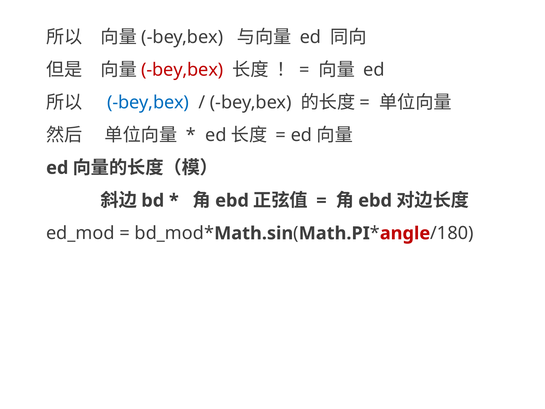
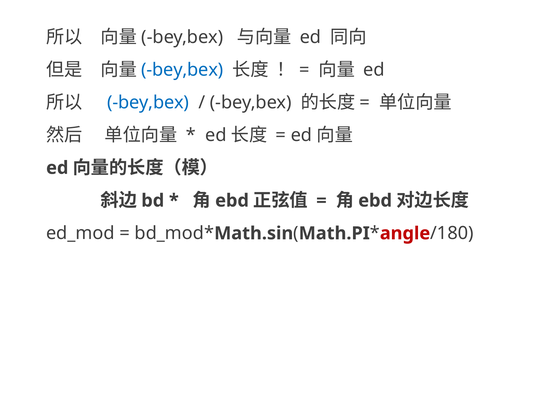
bey,bex colour: red -> blue (182, 70)
